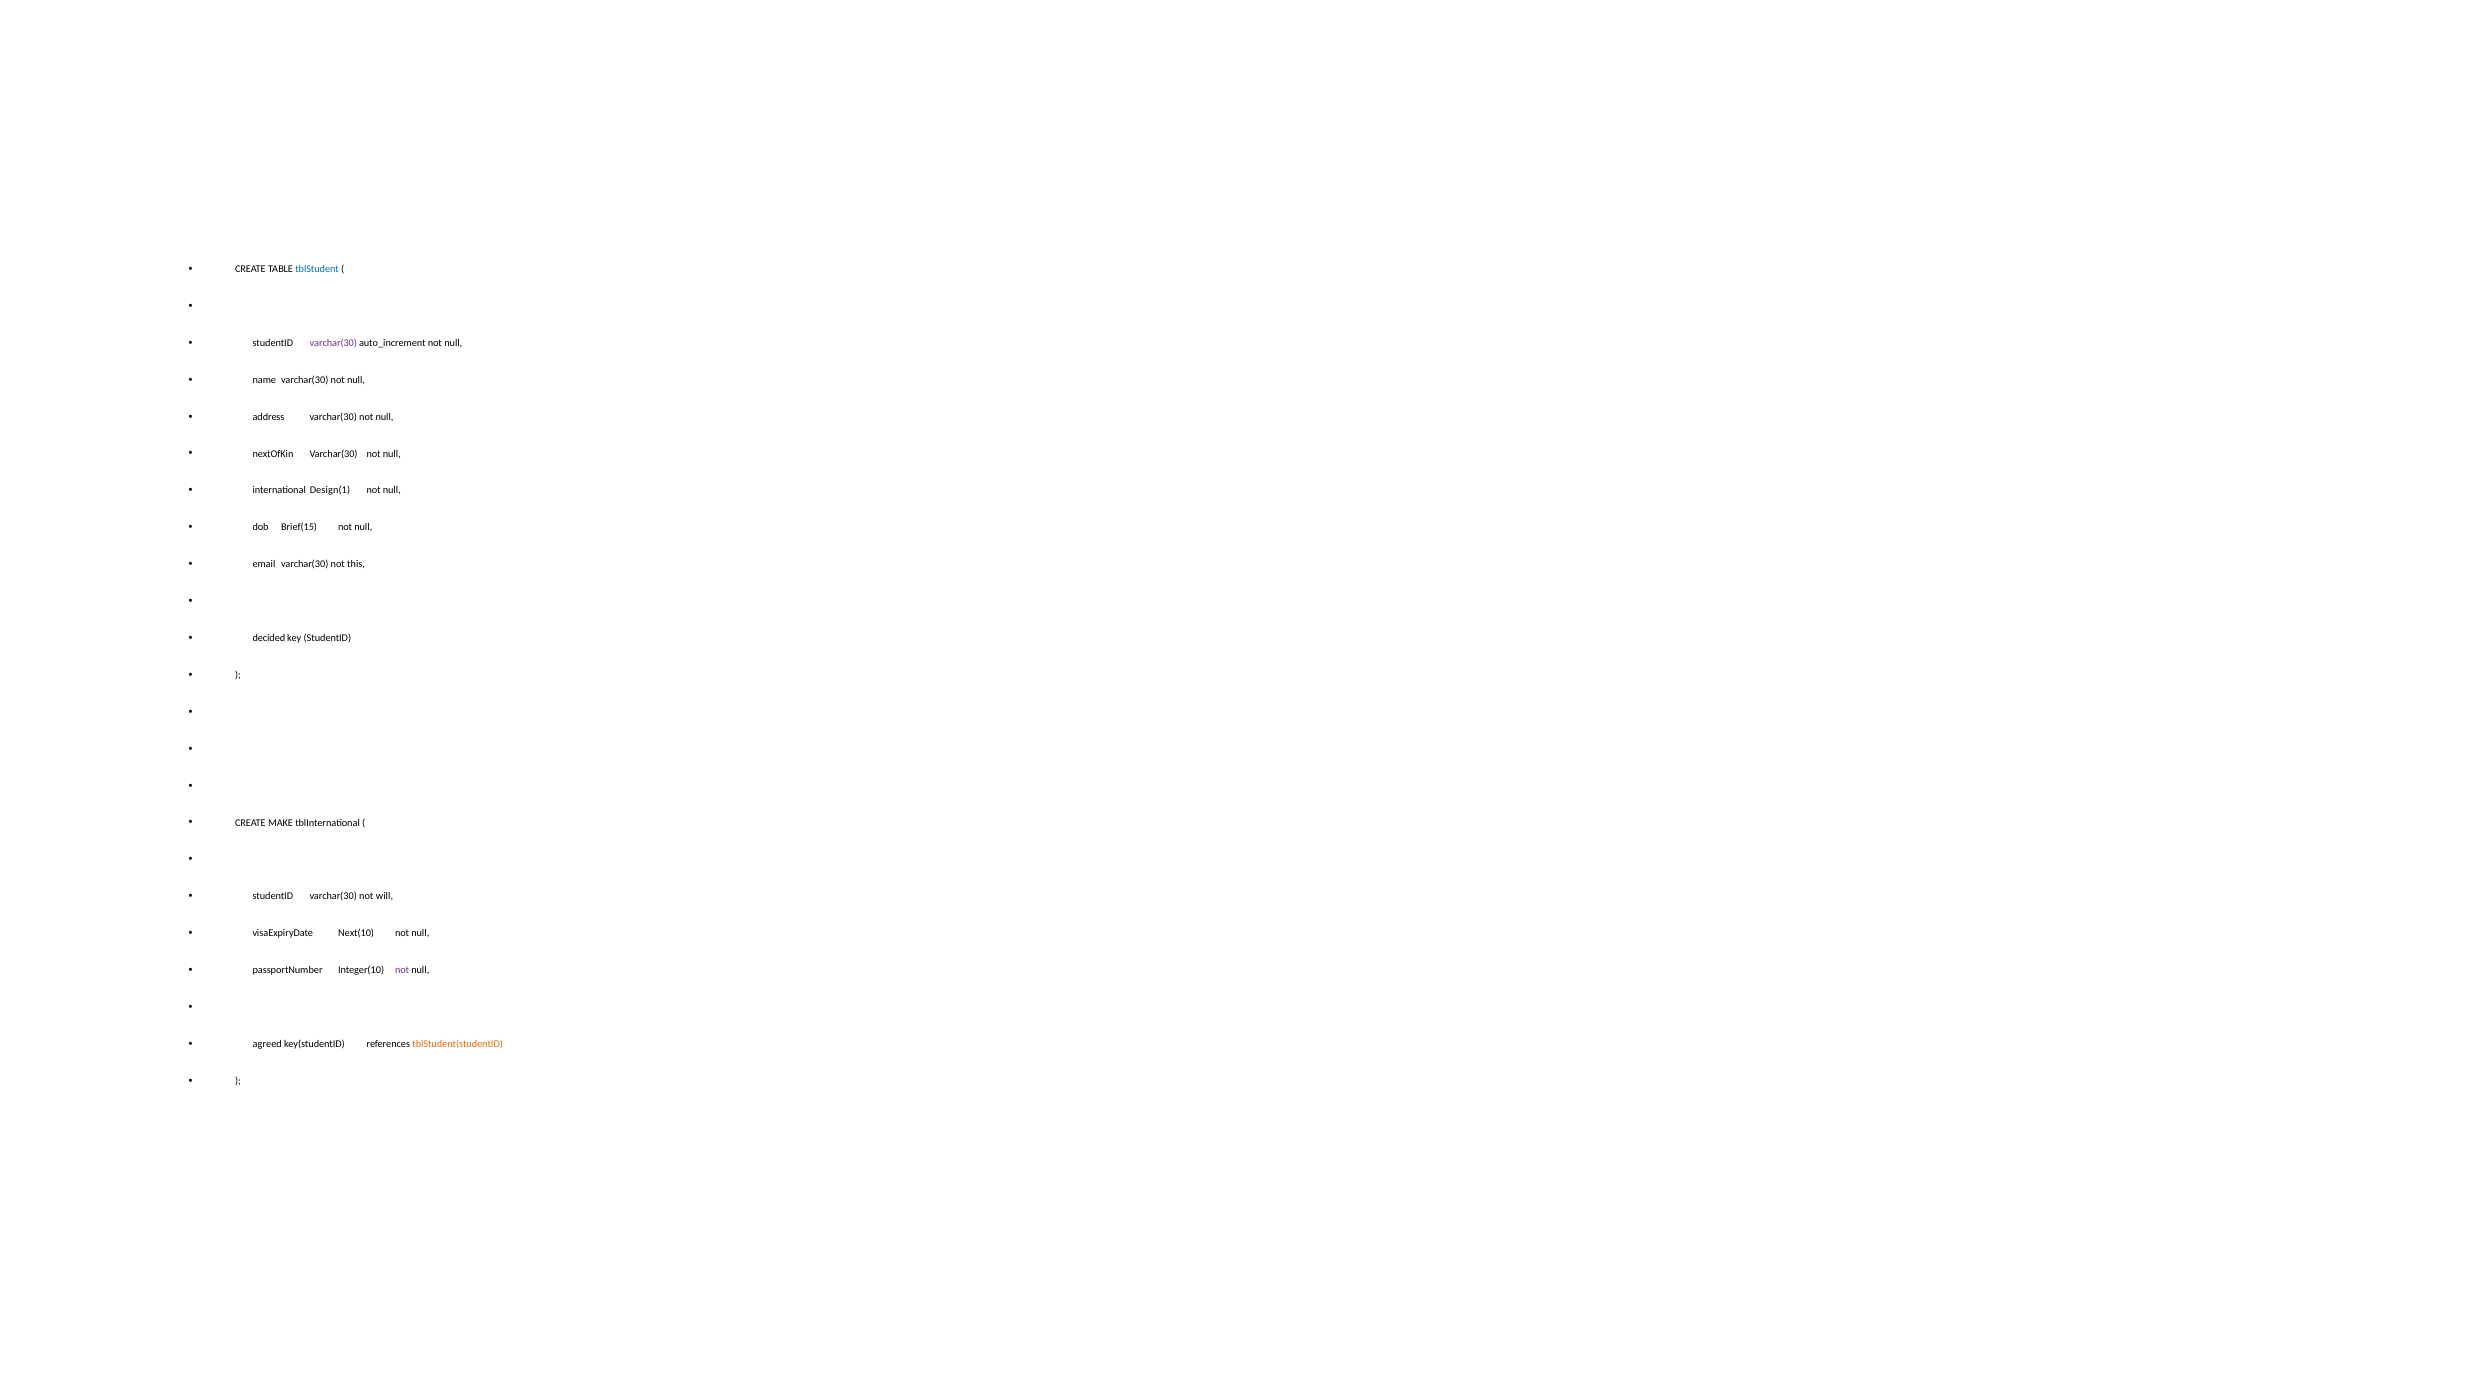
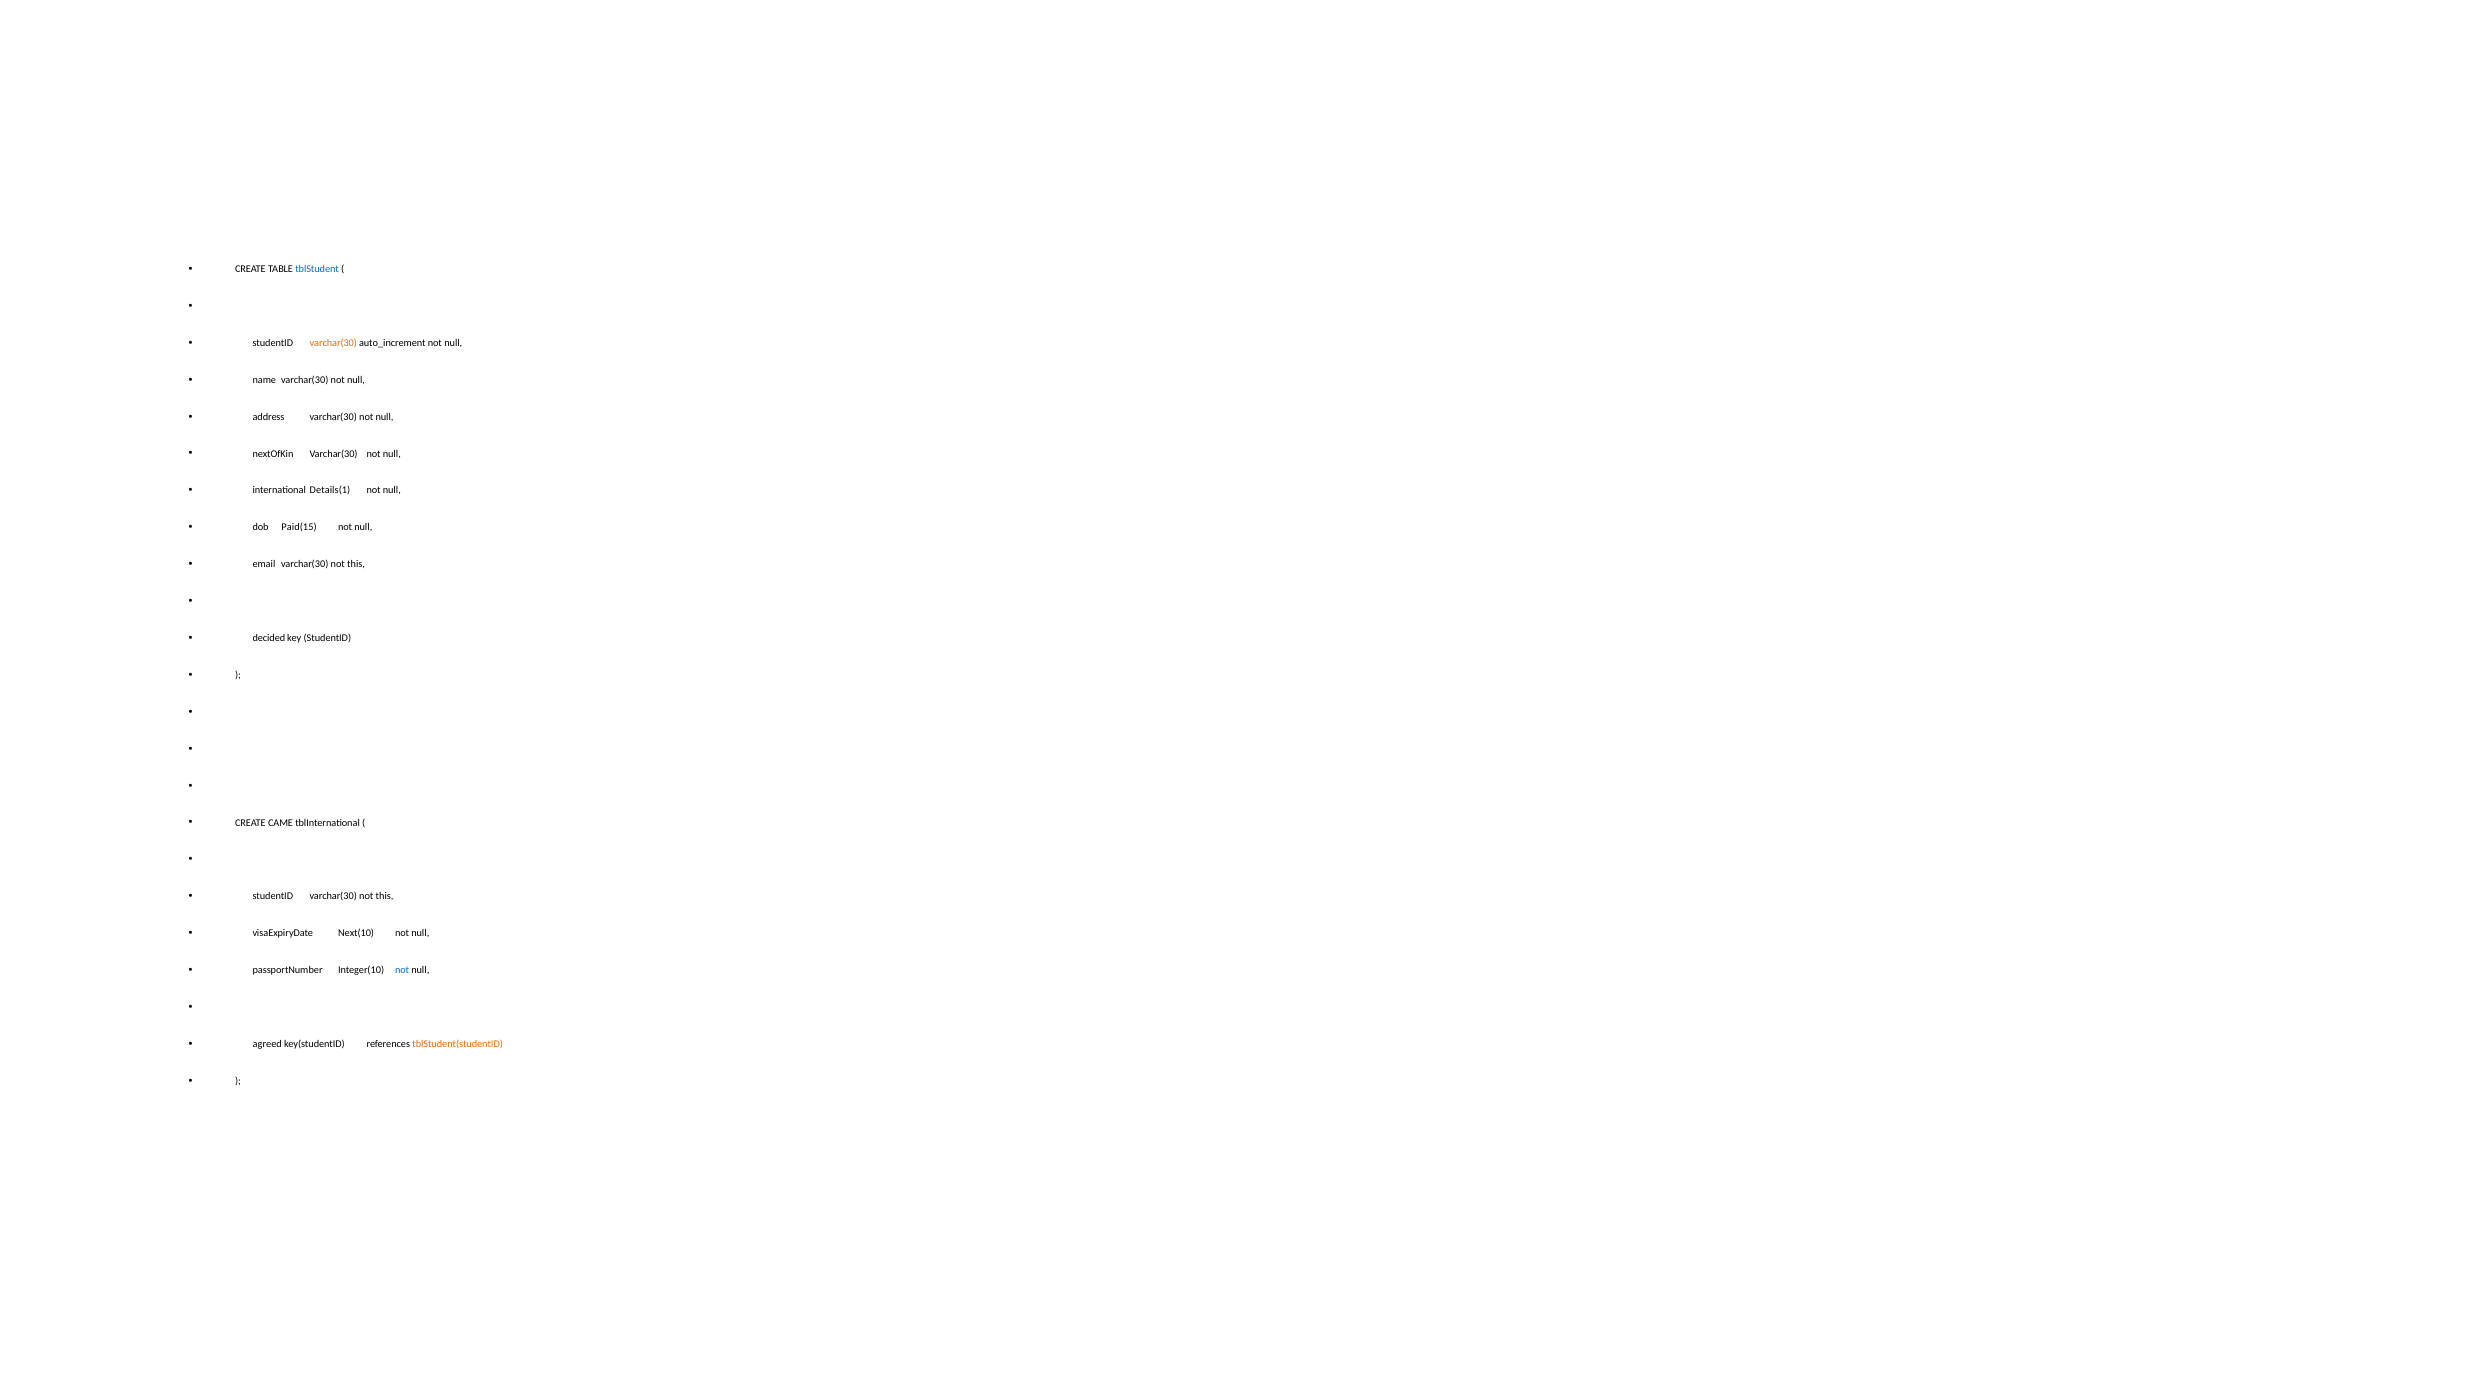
varchar(30 colour: purple -> orange (333, 343)
Design(1: Design(1 -> Details(1 (330, 490)
Brief(15: Brief(15 -> Paid(15 (299, 527)
MAKE: MAKE -> CAME (281, 822)
studentID varchar(30 not will: will -> this (385, 896)
not colour: purple -> blue (402, 970)
